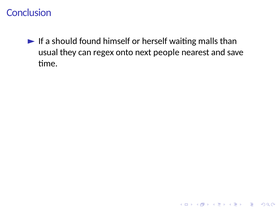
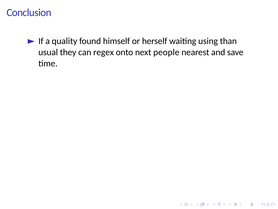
should: should -> quality (65, 41)
malls: malls -> using (208, 41)
